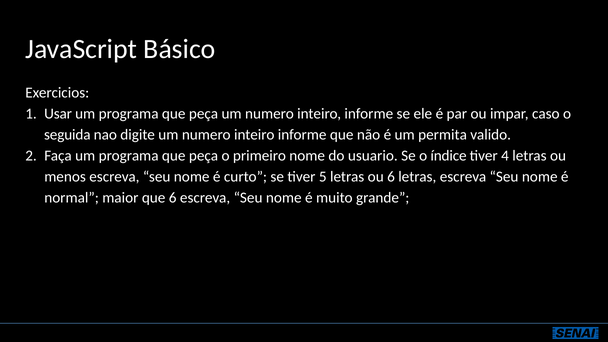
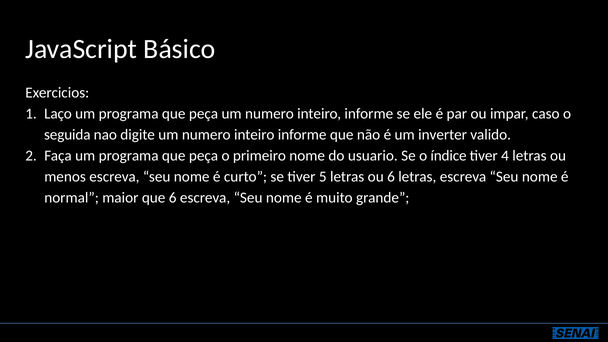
Usar: Usar -> Laço (58, 114)
permita: permita -> inverter (443, 135)
